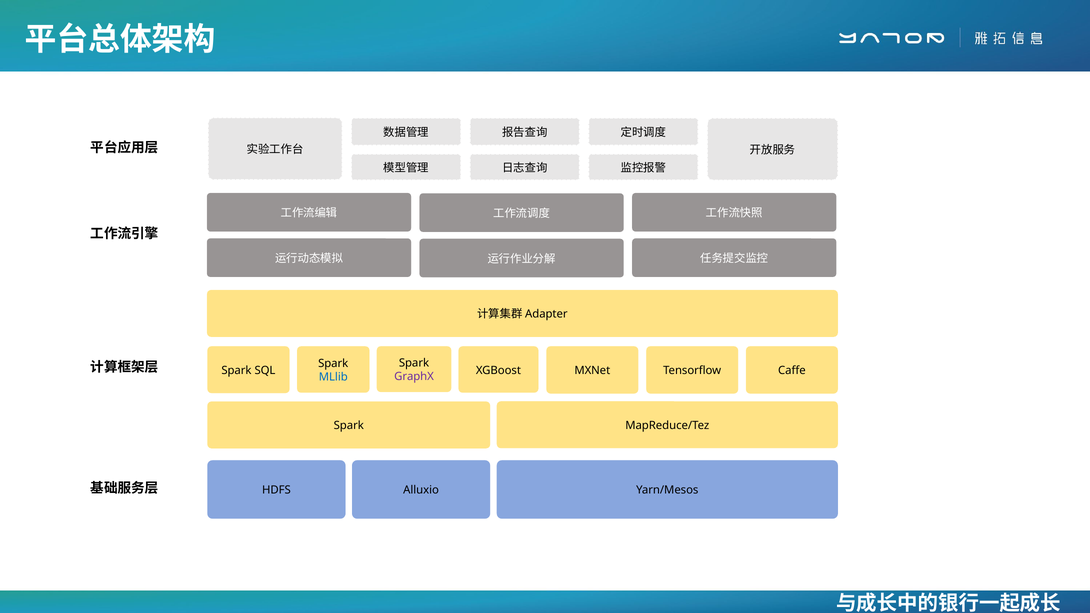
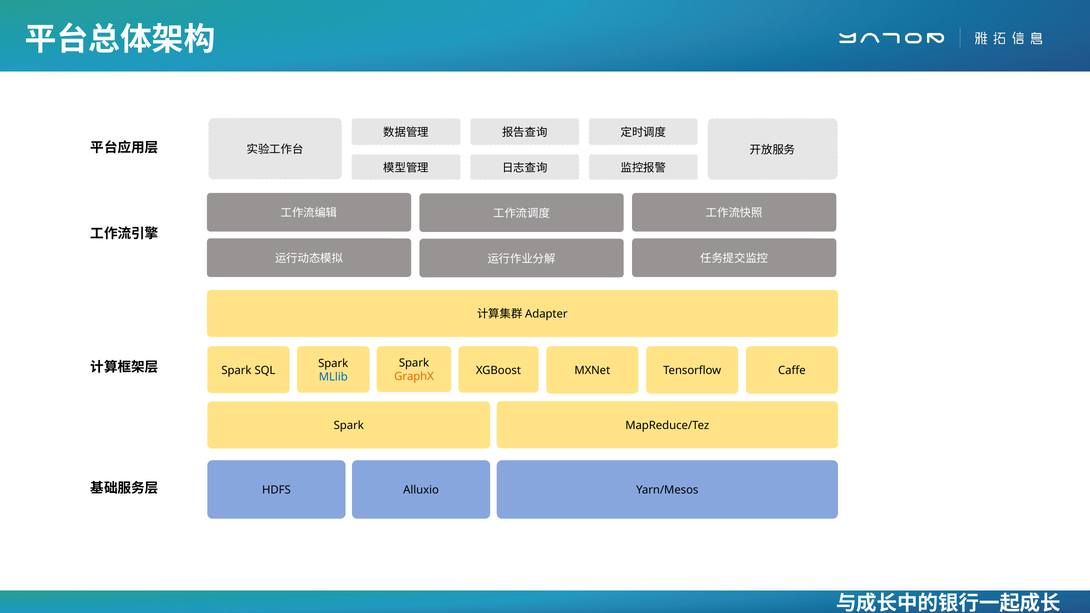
GraphX colour: purple -> orange (414, 377)
